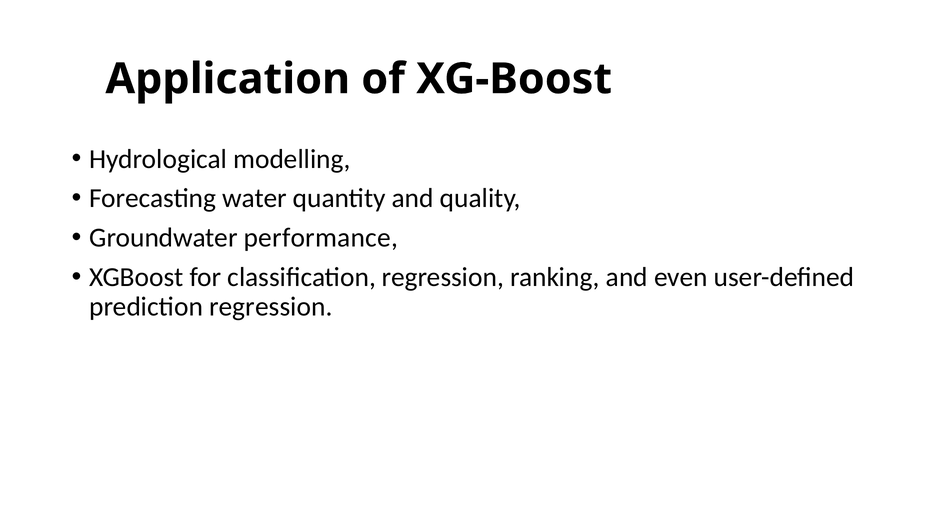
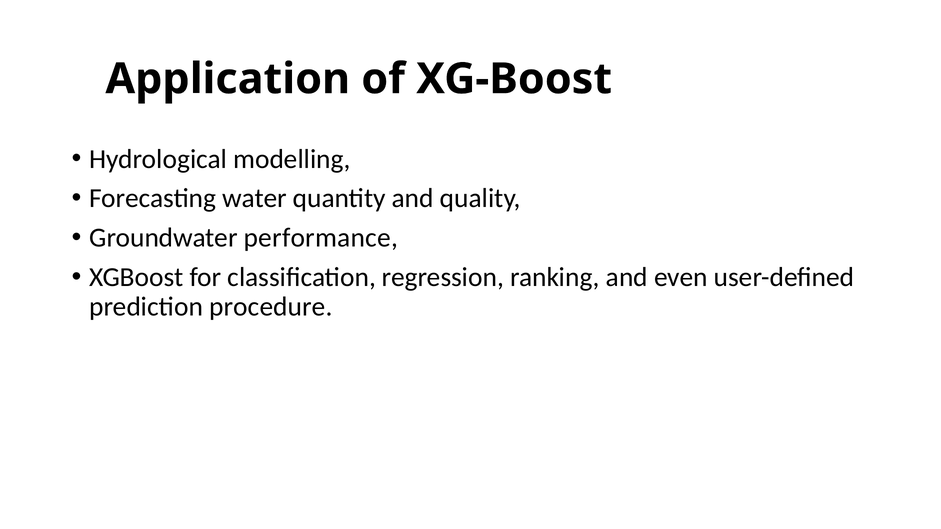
prediction regression: regression -> procedure (271, 307)
